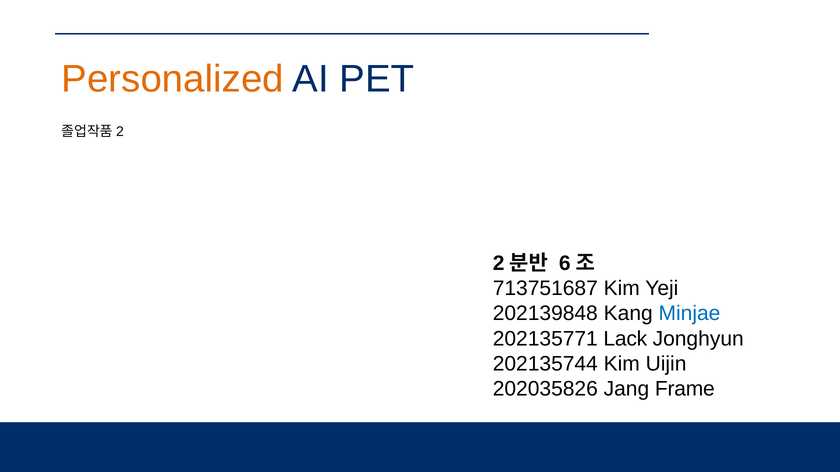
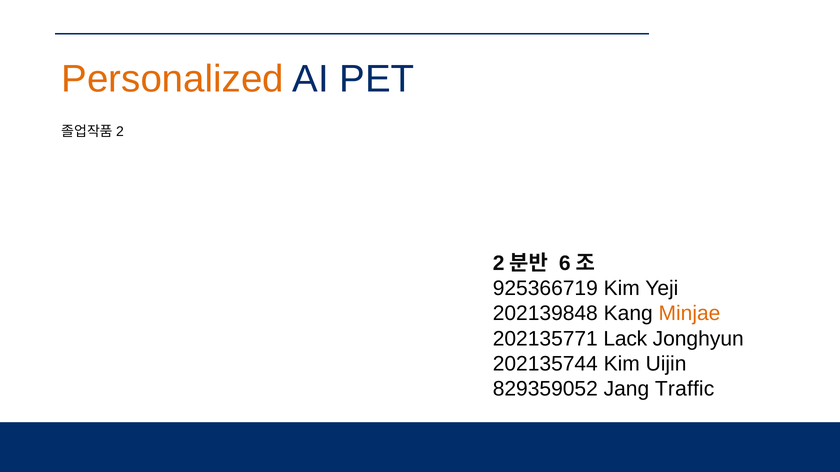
713751687: 713751687 -> 925366719 (545, 289)
Minjae colour: blue -> orange (689, 314)
202035826: 202035826 -> 829359052 (545, 389)
Frame: Frame -> Traffic (685, 389)
